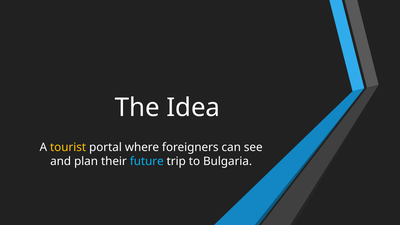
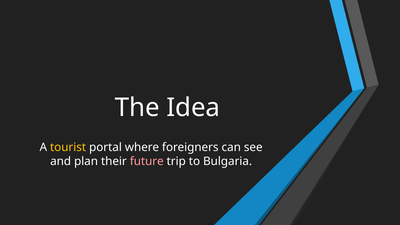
future colour: light blue -> pink (147, 161)
